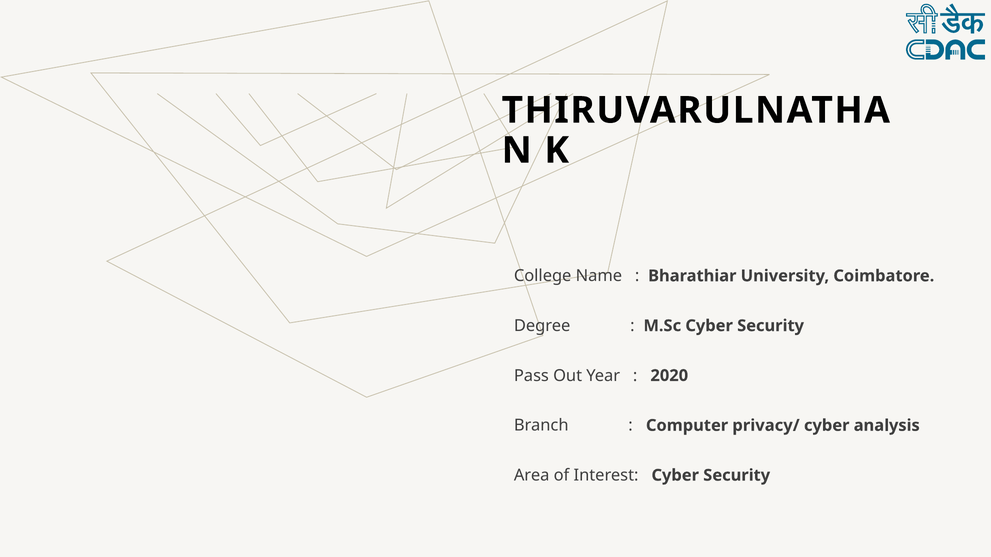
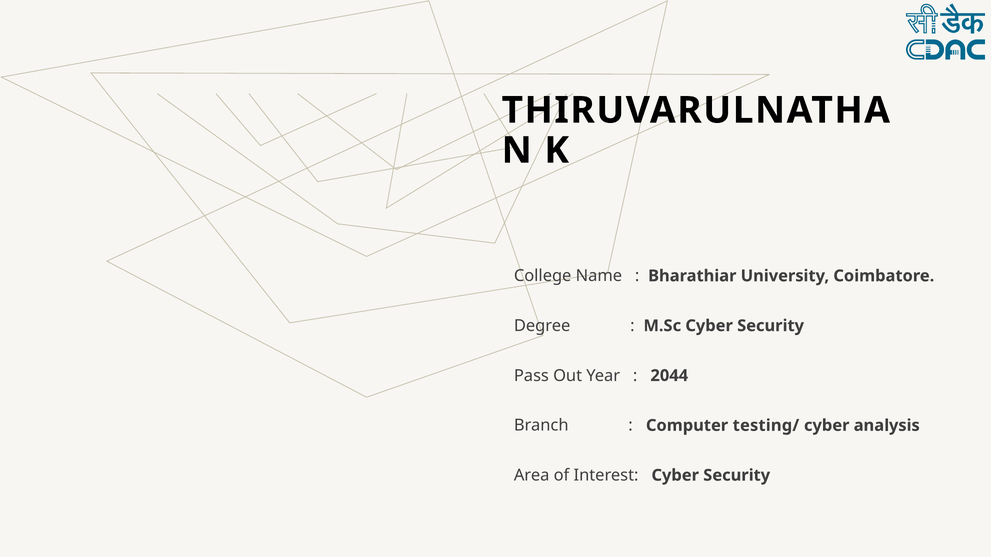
2020: 2020 -> 2044 (669, 376)
privacy/: privacy/ -> testing/ (766, 426)
